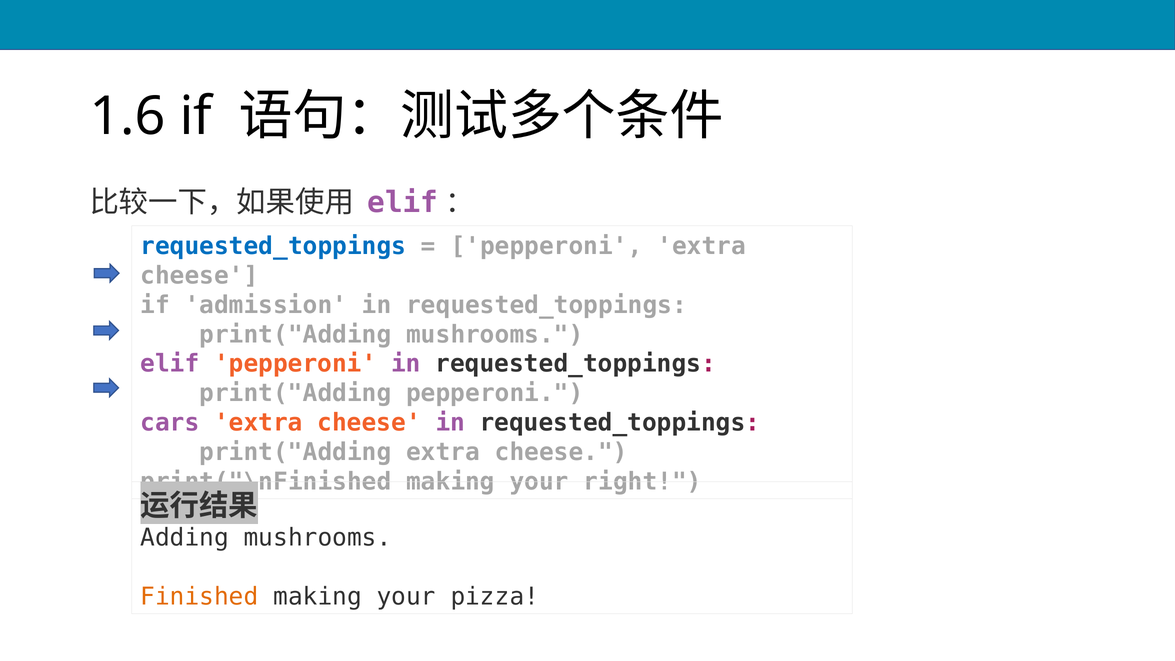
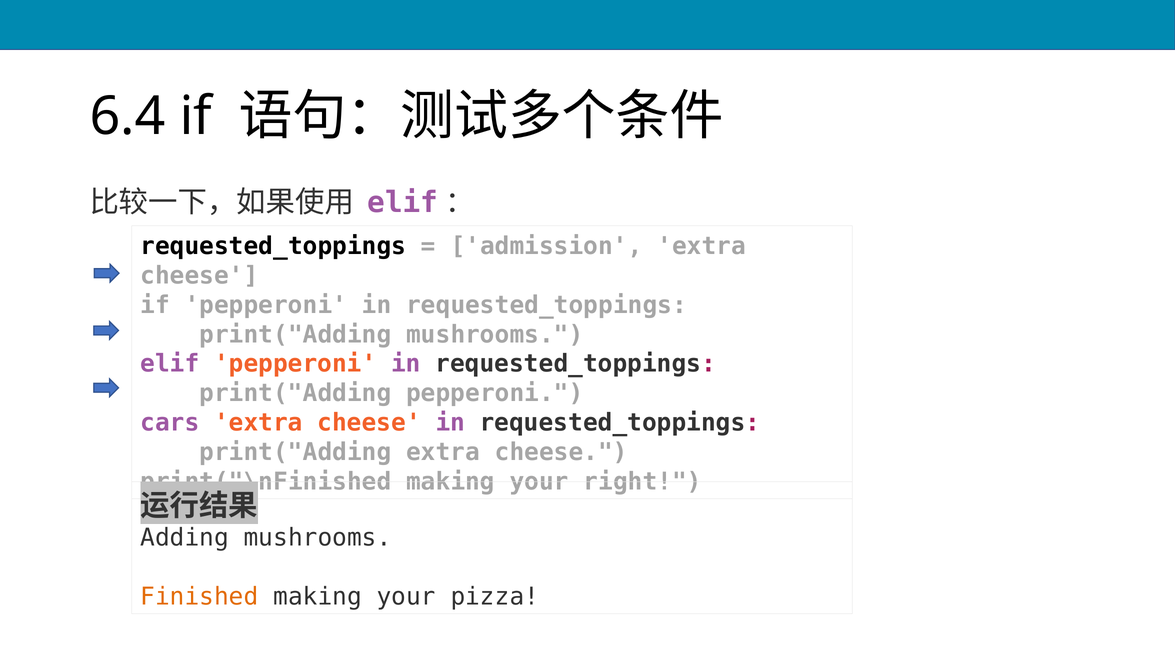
1.6: 1.6 -> 6.4 (128, 116)
requested_toppings colour: blue -> black (273, 246)
pepperoni: pepperoni -> admission (546, 246)
if admission: admission -> pepperoni (266, 305)
